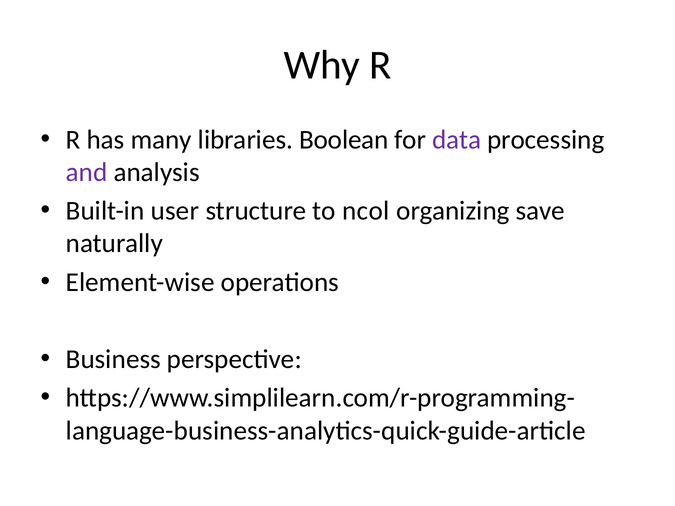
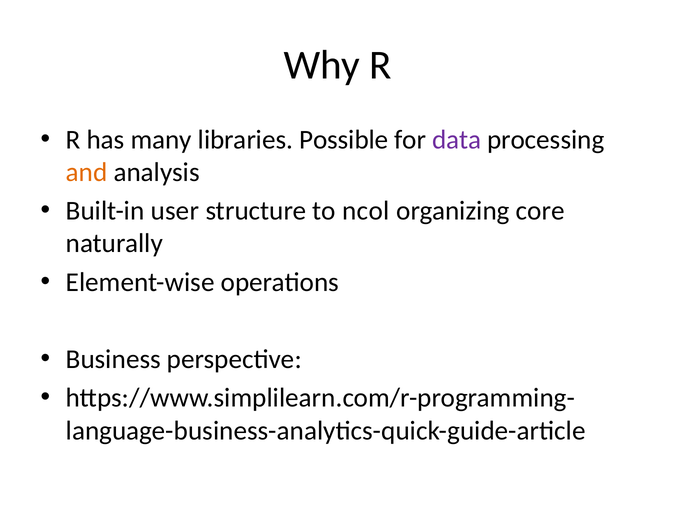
Boolean: Boolean -> Possible (344, 140)
and colour: purple -> orange (87, 172)
save: save -> core (540, 211)
